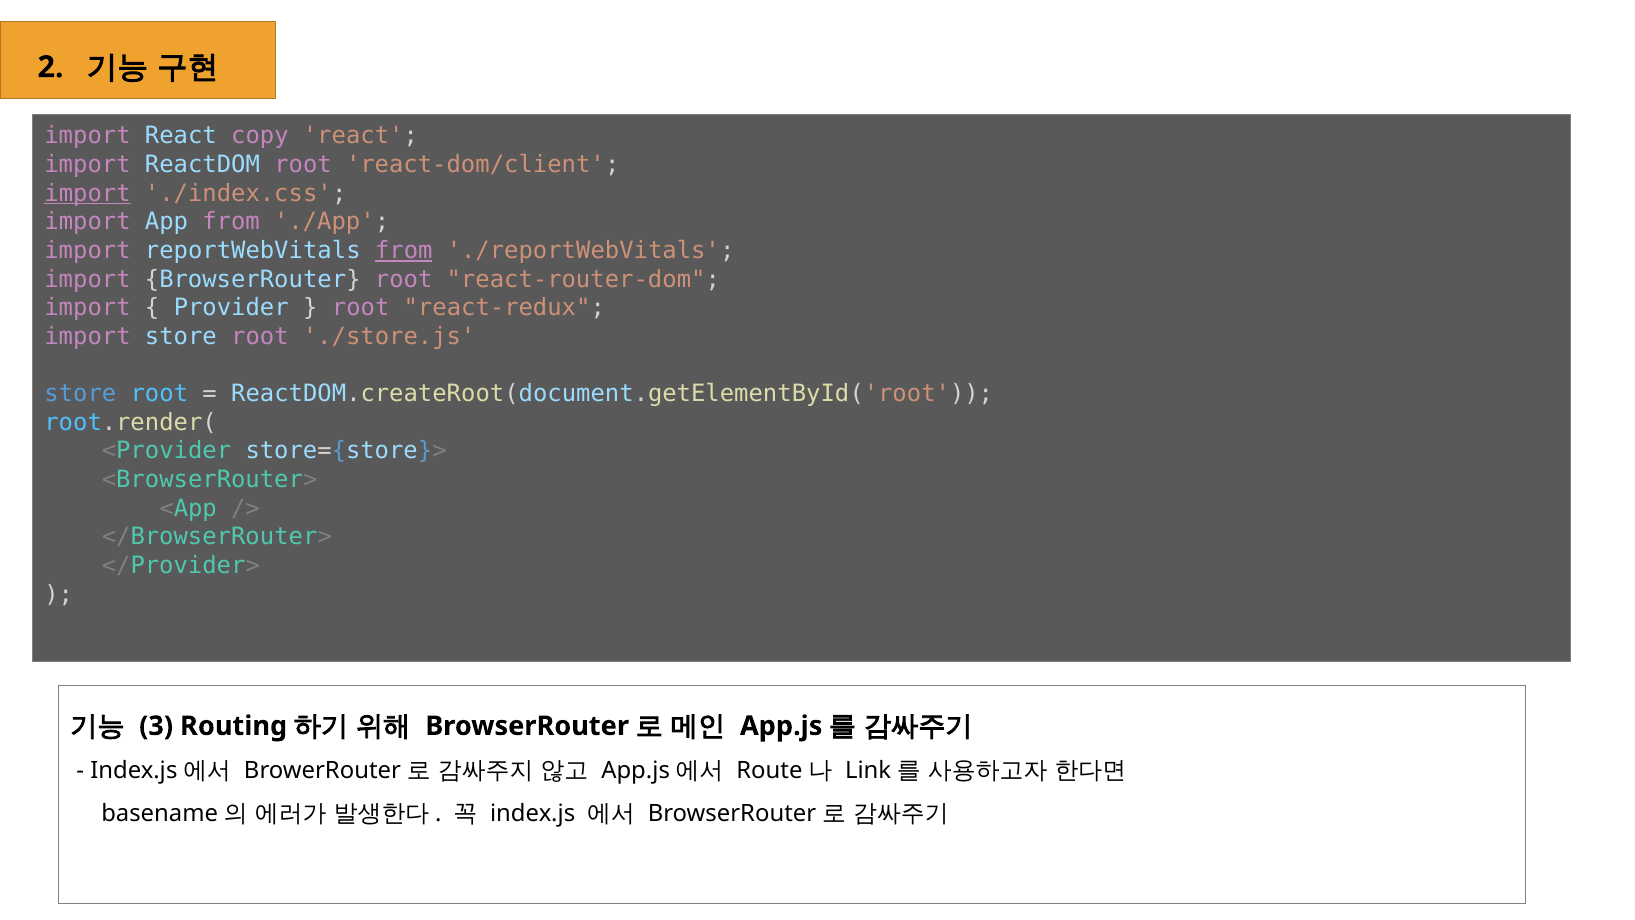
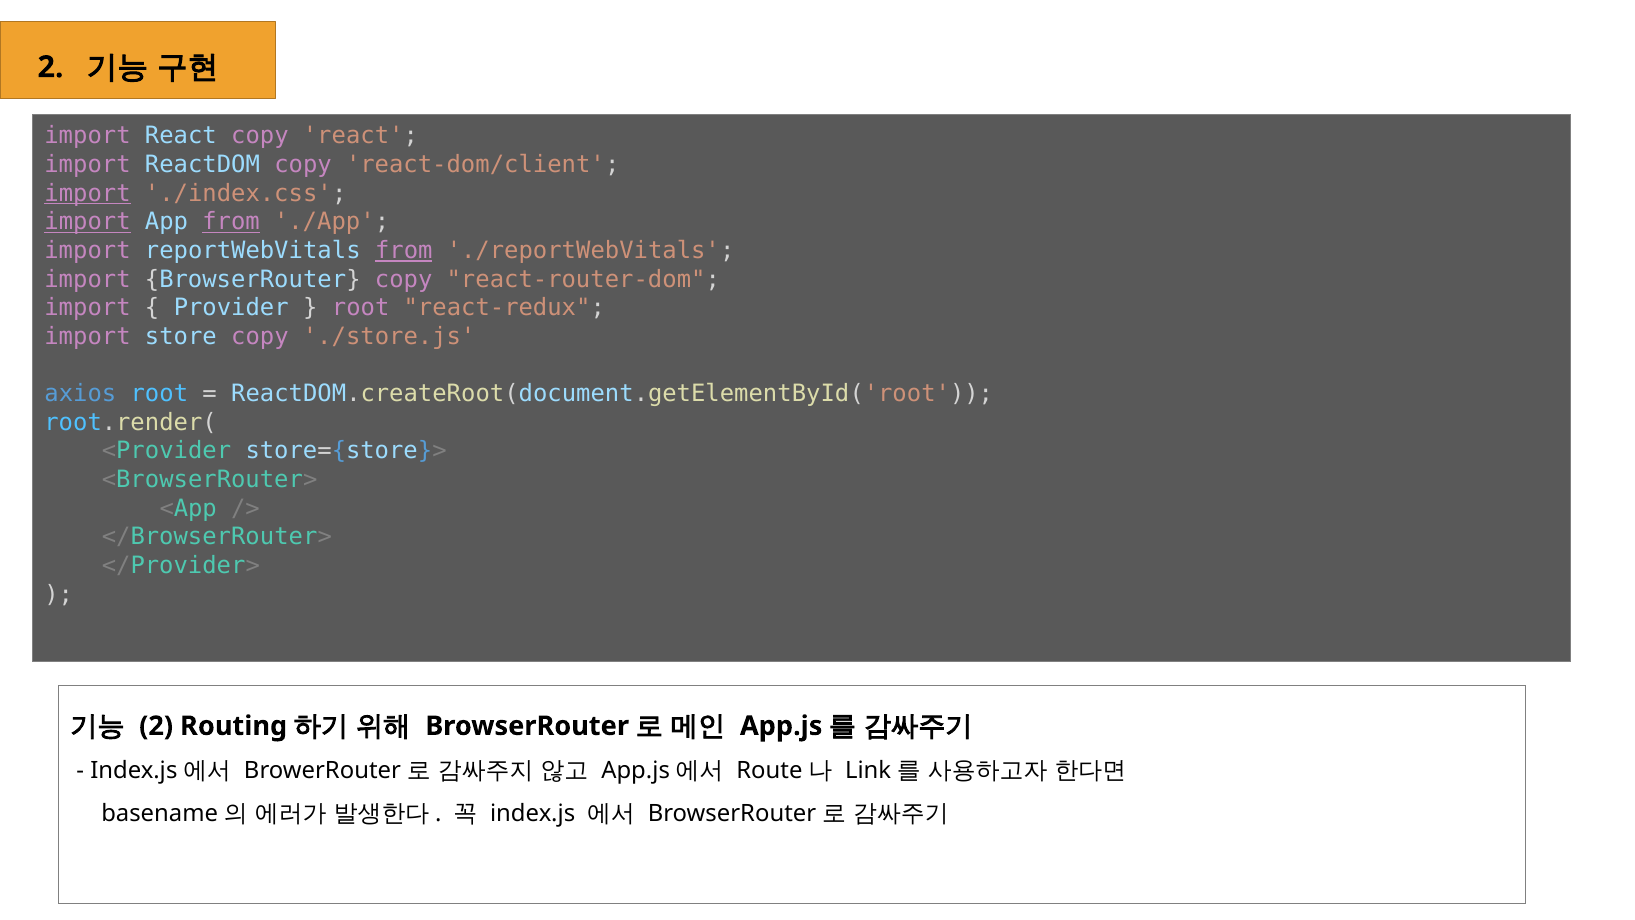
ReactDOM root: root -> copy (303, 165)
import underline: none -> present (88, 222)
from underline: none -> present (231, 222)
BrowserRouter root: root -> copy (404, 279)
import store root: root -> copy (260, 336)
store: store -> axios (80, 394)
3: 3 -> 2 (156, 726)
